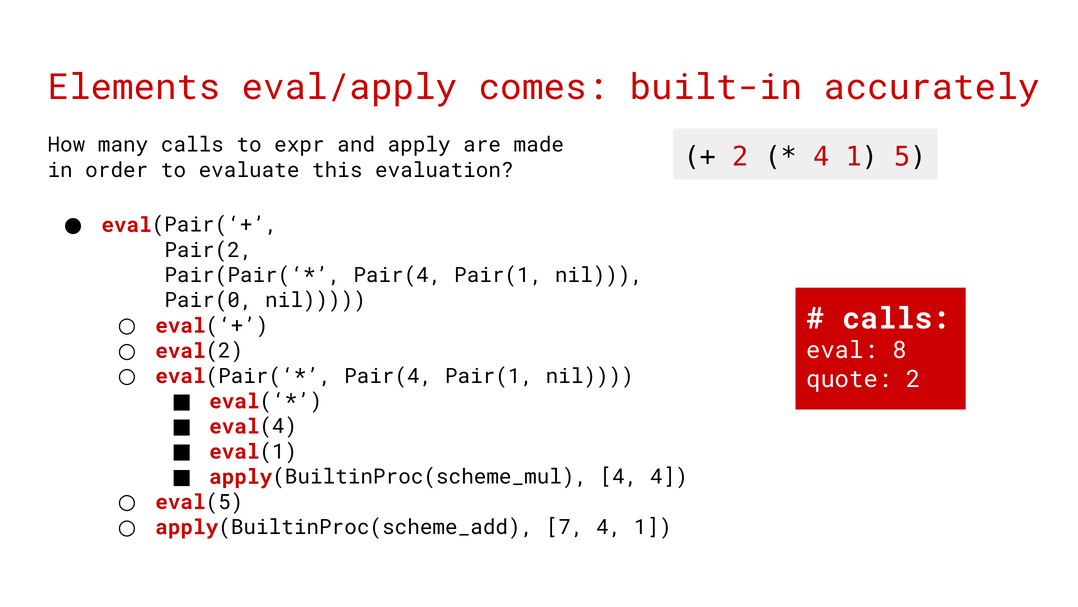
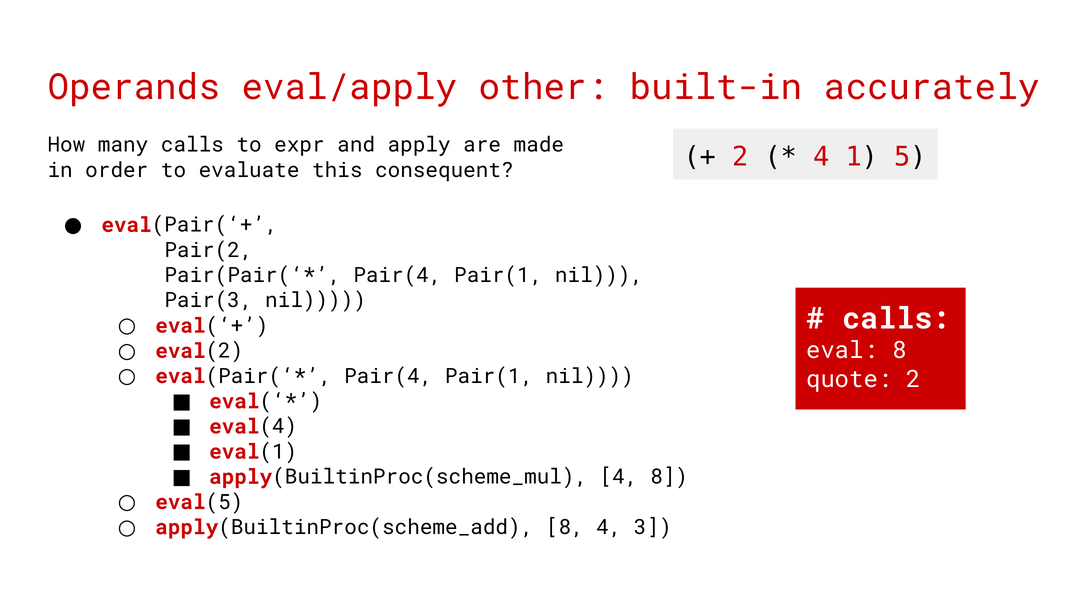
Elements: Elements -> Operands (134, 87)
comes: comes -> other (544, 87)
evaluation: evaluation -> consequent (444, 170)
Pair(0: Pair(0 -> Pair(3 (208, 300)
4 4: 4 -> 8 (669, 476)
apply(BuiltinProc(scheme_add 7: 7 -> 8 (565, 527)
1: 1 -> 3 (653, 527)
